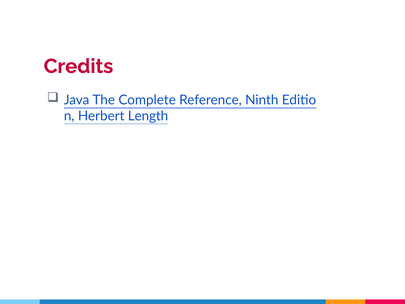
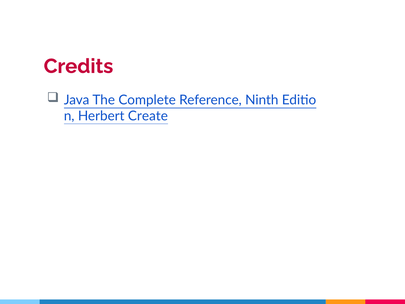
Length: Length -> Create (148, 116)
